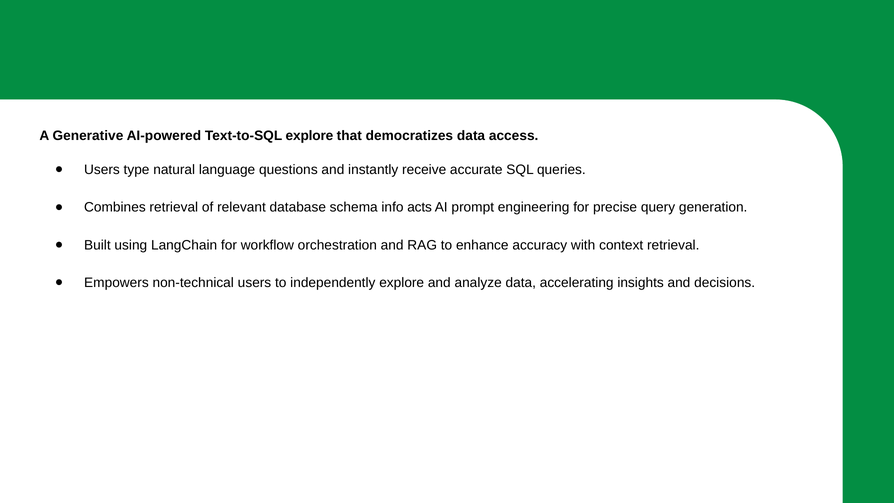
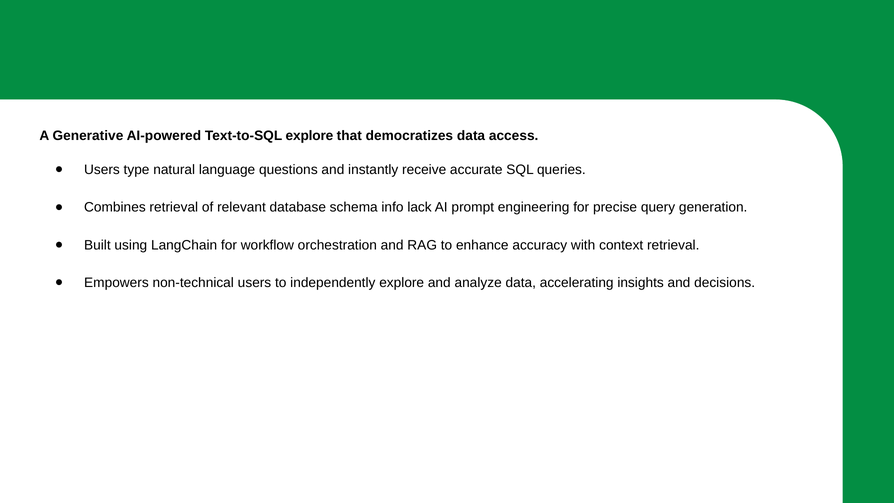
acts: acts -> lack (420, 207)
